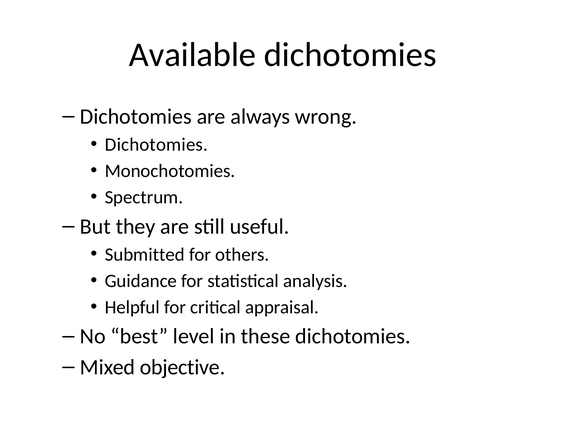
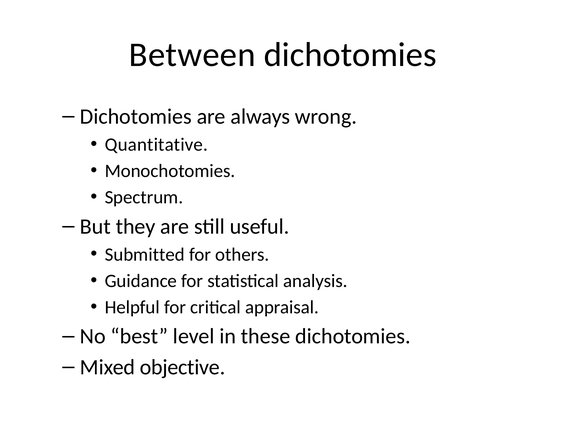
Available: Available -> Between (192, 55)
Dichotomies: Dichotomies -> Quantitative (156, 145)
